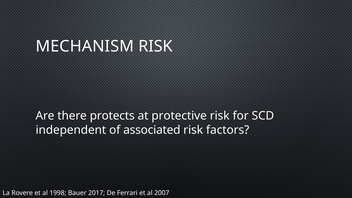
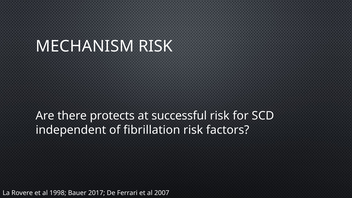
protective: protective -> successful (179, 116)
associated: associated -> fibrillation (152, 130)
